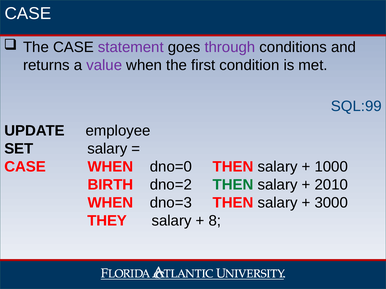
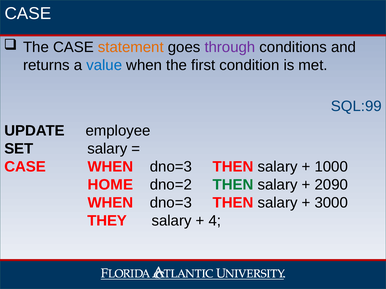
statement colour: purple -> orange (131, 47)
value colour: purple -> blue (104, 65)
CASE WHEN dno=0: dno=0 -> dno=3 (171, 167)
BIRTH: BIRTH -> HOME (110, 185)
2010: 2010 -> 2090 (331, 185)
8: 8 -> 4 (215, 221)
